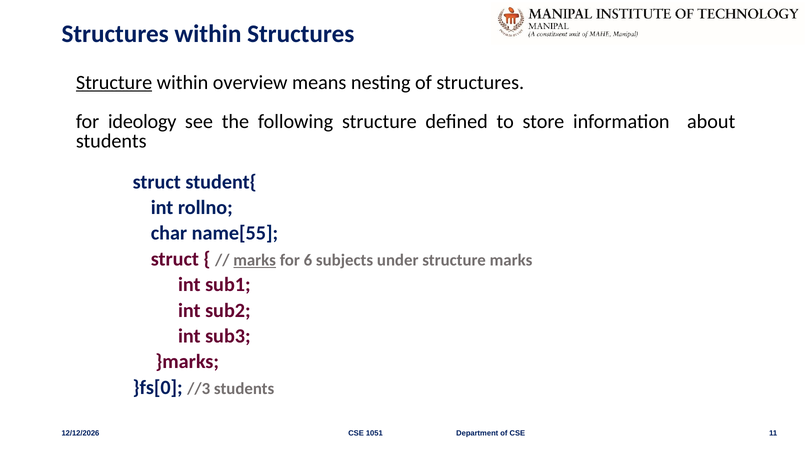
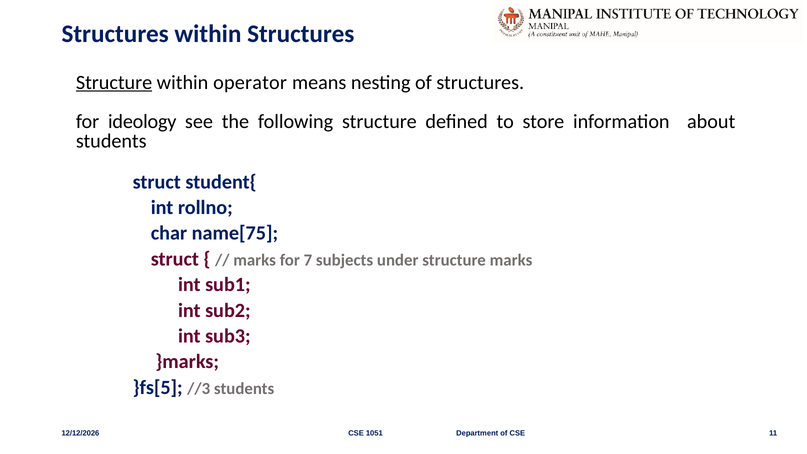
overview: overview -> operator (250, 82)
name[55: name[55 -> name[75 (235, 233)
marks underline: present -> none (255, 260)
6: 6 -> 7 (308, 260)
}fs[0: }fs[0 -> }fs[5 (158, 387)
